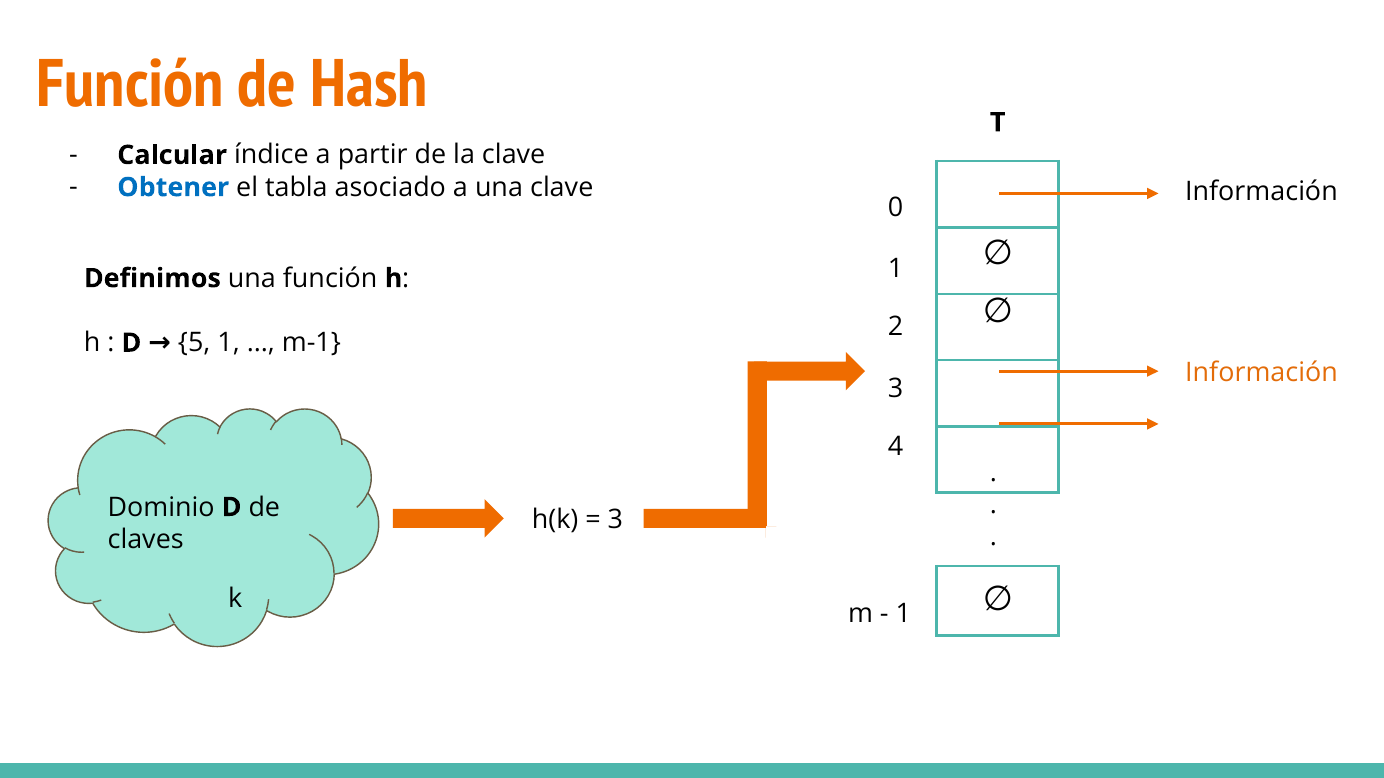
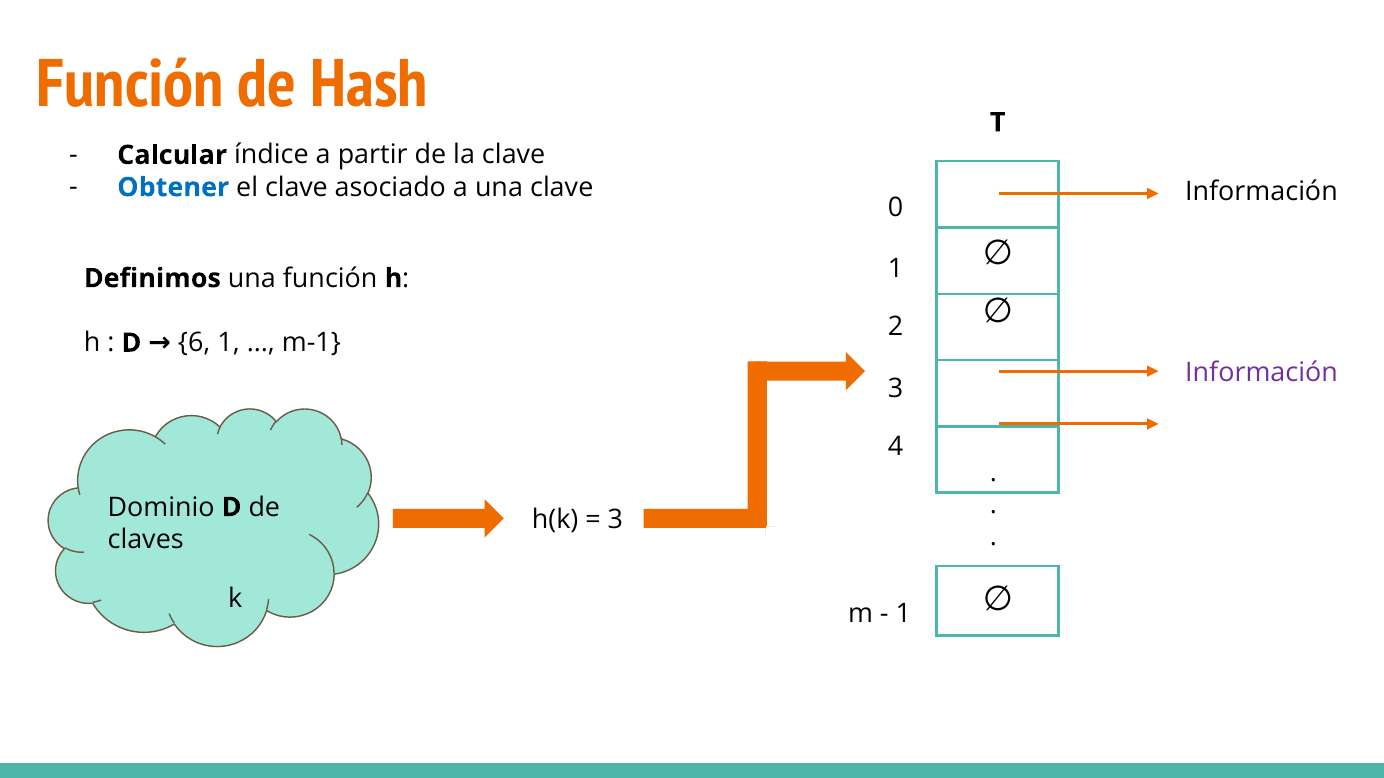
el tabla: tabla -> clave (296, 187)
5: 5 -> 6 (194, 343)
Información colour: orange -> purple (1261, 373)
